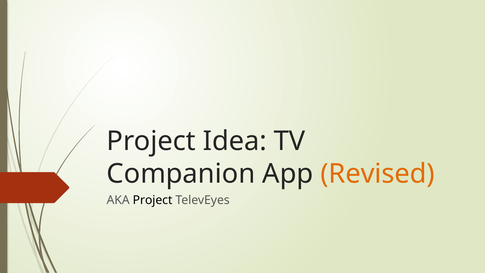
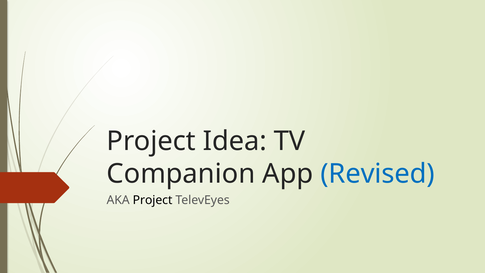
Revised colour: orange -> blue (377, 174)
